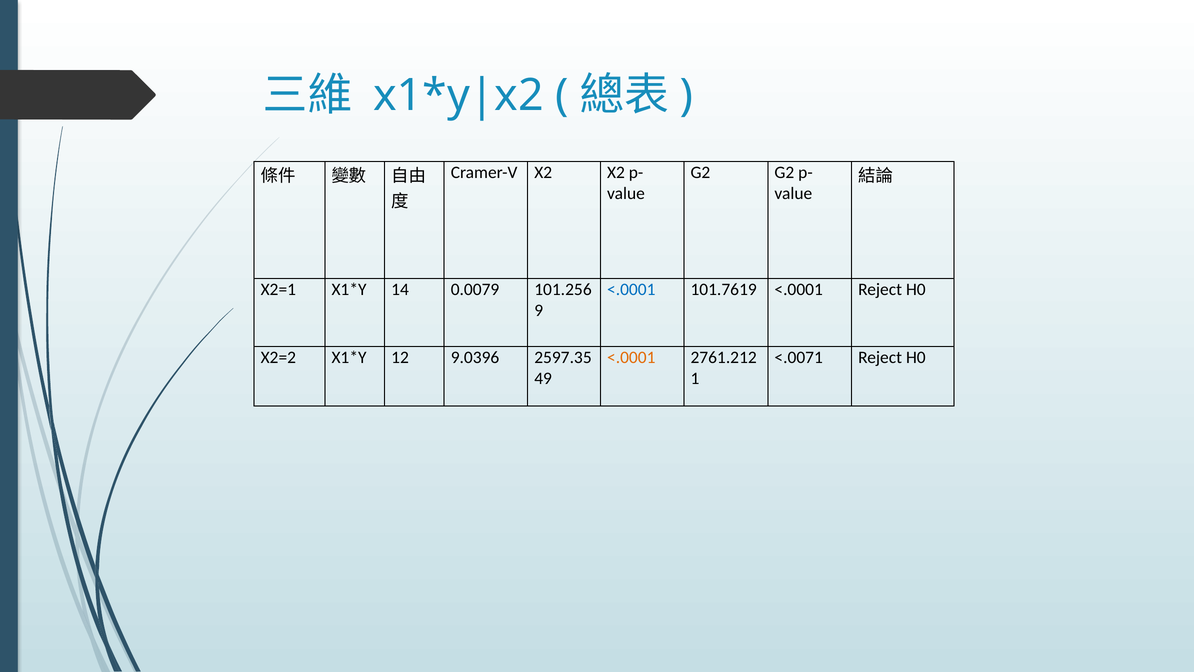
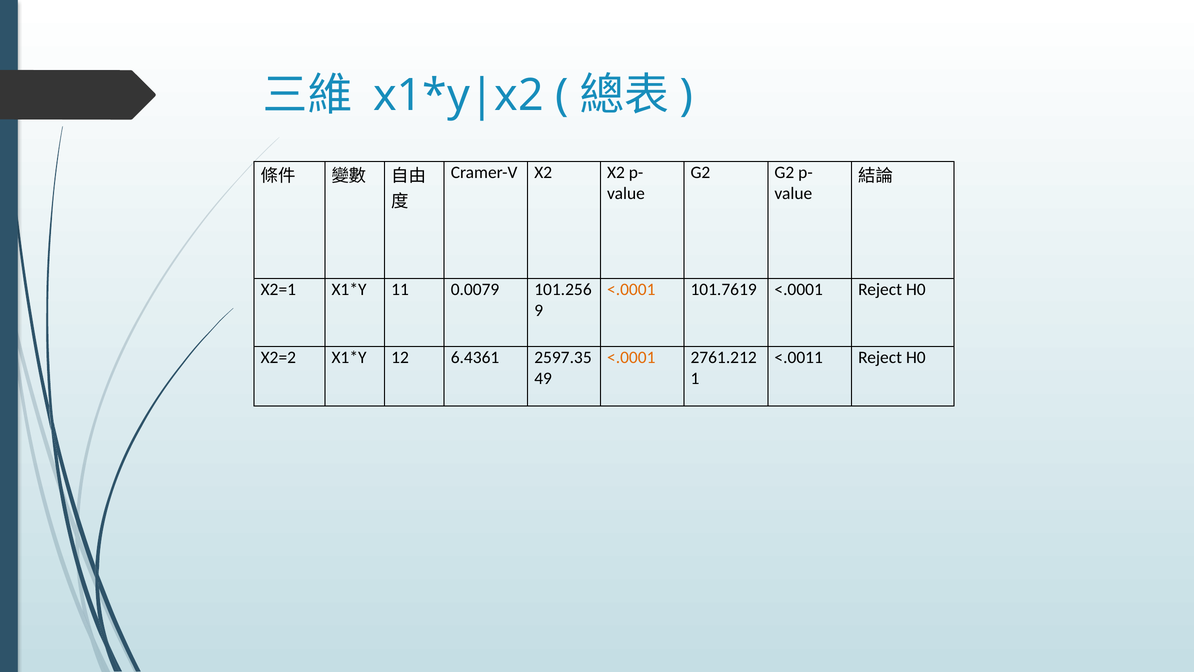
14: 14 -> 11 (400, 289)
<.0001 colour: blue -> orange (631, 289)
9.0396: 9.0396 -> 6.4361 (475, 357)
<.0071: <.0071 -> <.0011 (799, 357)
